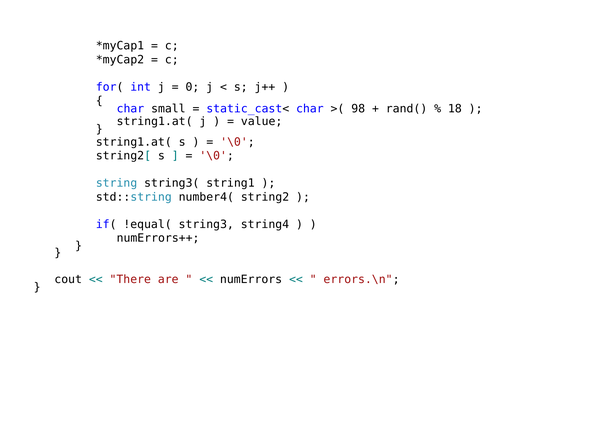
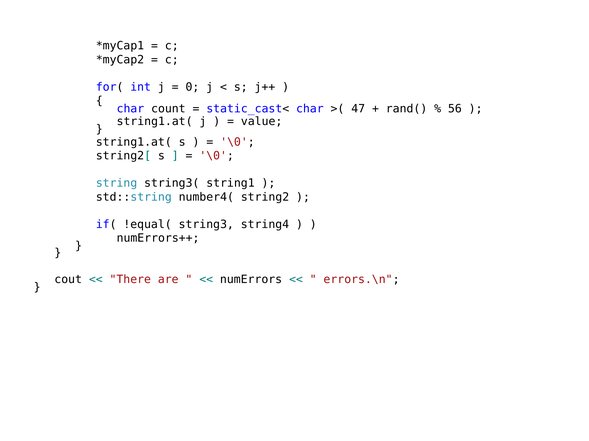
small: small -> count (168, 109)
98: 98 -> 47 (358, 109)
18: 18 -> 56 (455, 109)
